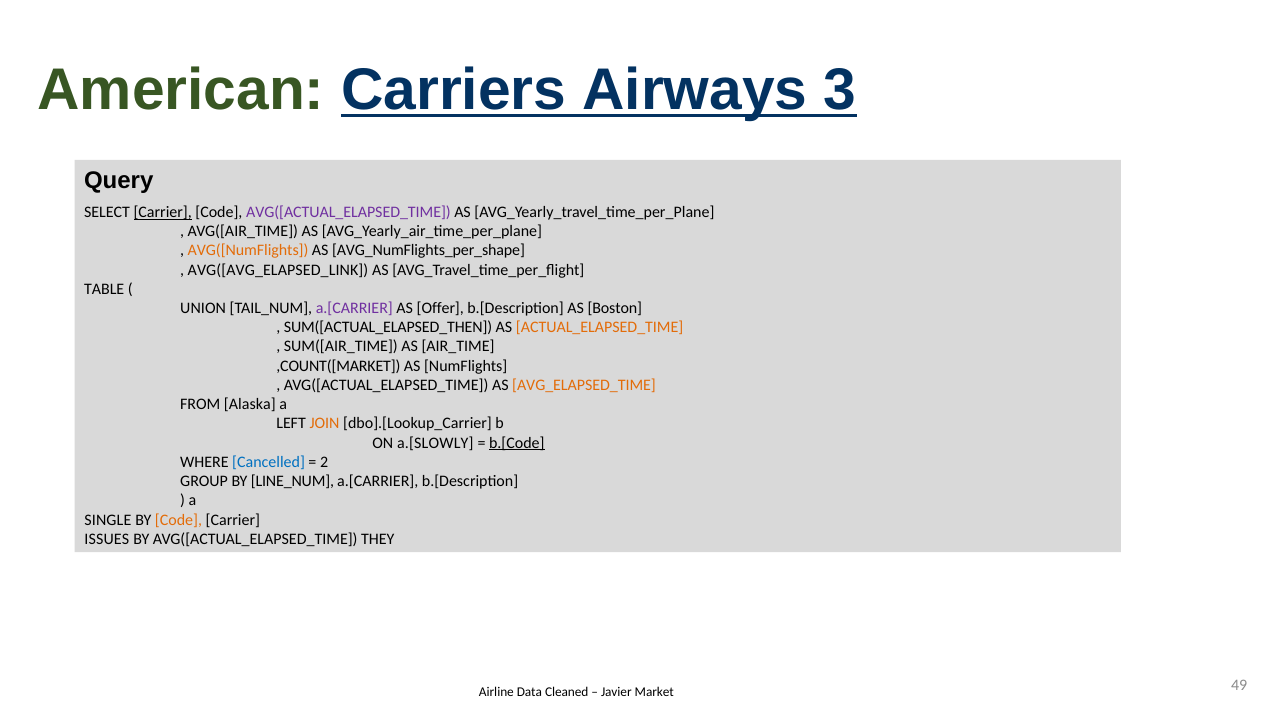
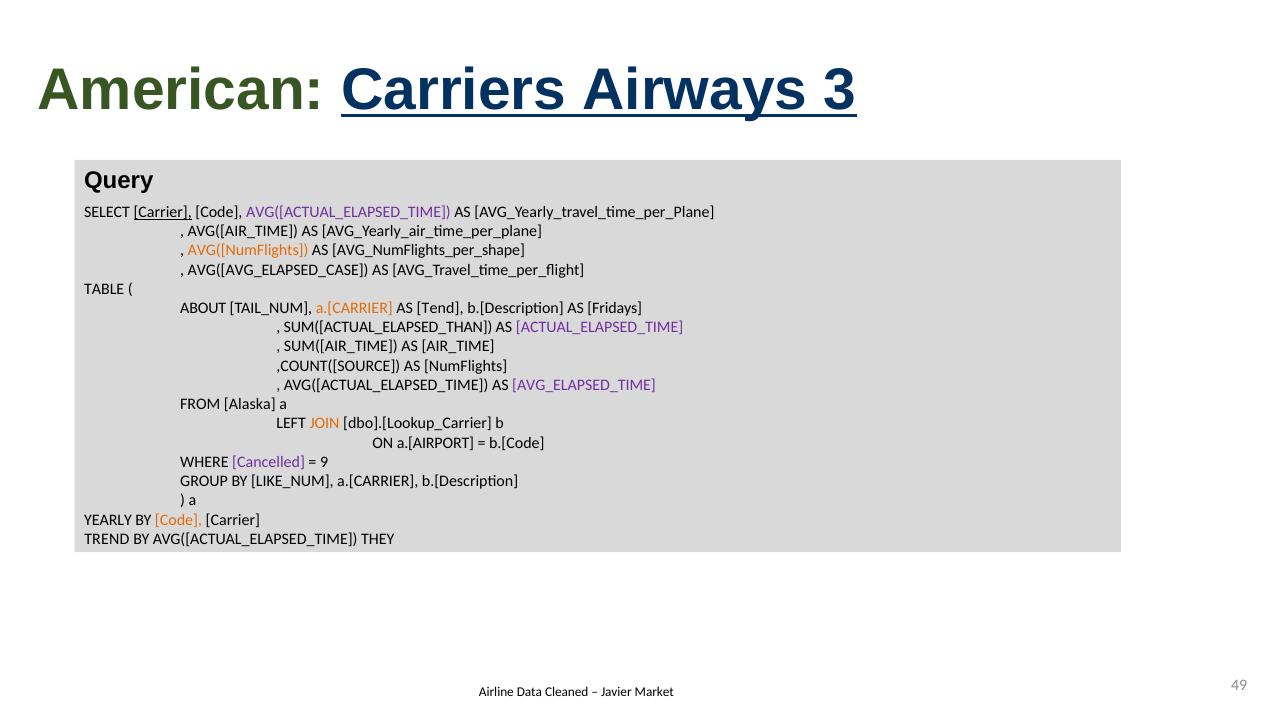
AVG([AVG_ELAPSED_LINK: AVG([AVG_ELAPSED_LINK -> AVG([AVG_ELAPSED_CASE (278, 270)
UNION: UNION -> ABOUT (203, 308)
a.[CARRIER colour: purple -> orange (354, 308)
Offer: Offer -> Tend (440, 308)
Boston: Boston -> Fridays (615, 308)
SUM([ACTUAL_ELAPSED_THEN: SUM([ACTUAL_ELAPSED_THEN -> SUM([ACTUAL_ELAPSED_THAN (388, 327)
ACTUAL_ELAPSED_TIME colour: orange -> purple (600, 327)
,COUNT([MARKET: ,COUNT([MARKET -> ,COUNT([SOURCE (338, 366)
AVG_ELAPSED_TIME colour: orange -> purple (584, 385)
a.[SLOWLY: a.[SLOWLY -> a.[AIRPORT (435, 443)
b.[Code underline: present -> none (517, 443)
Cancelled colour: blue -> purple (269, 462)
2: 2 -> 9 (324, 462)
LINE_NUM: LINE_NUM -> LIKE_NUM (292, 481)
SINGLE: SINGLE -> YEARLY (108, 519)
ISSUES: ISSUES -> TREND (107, 539)
